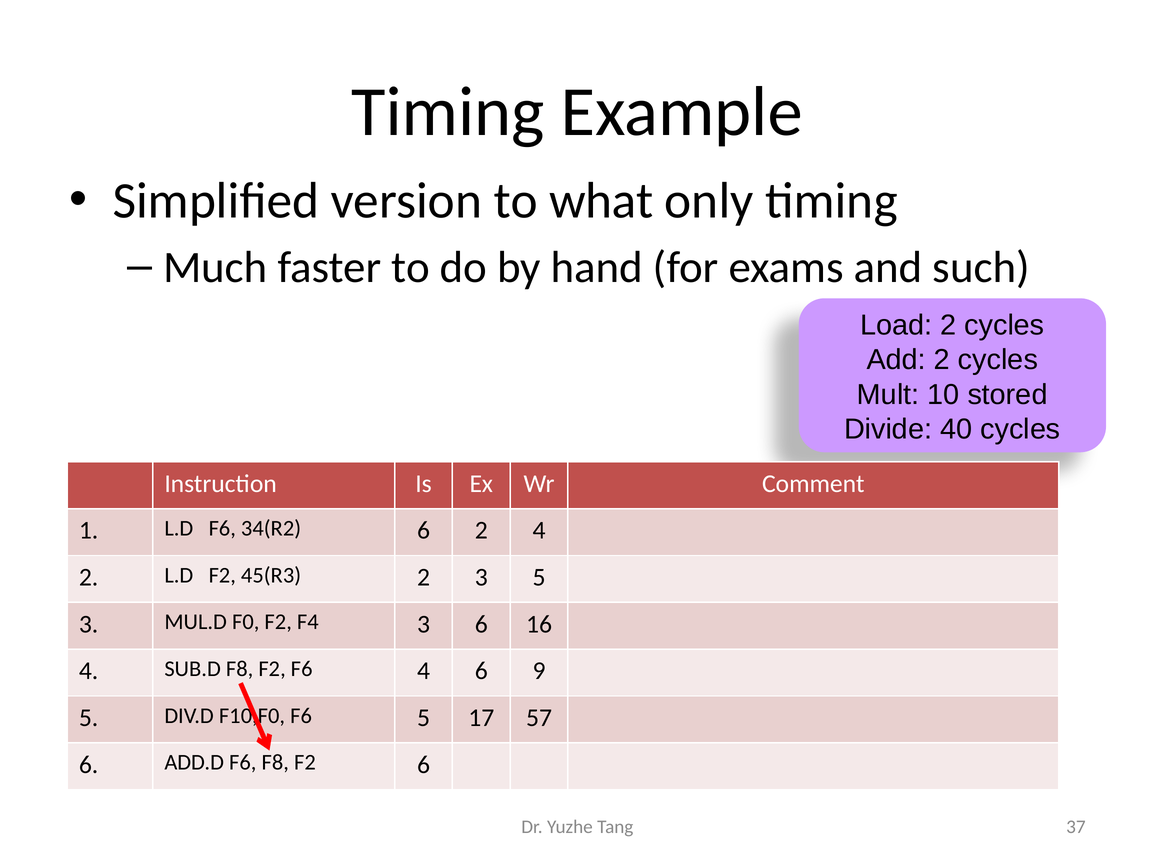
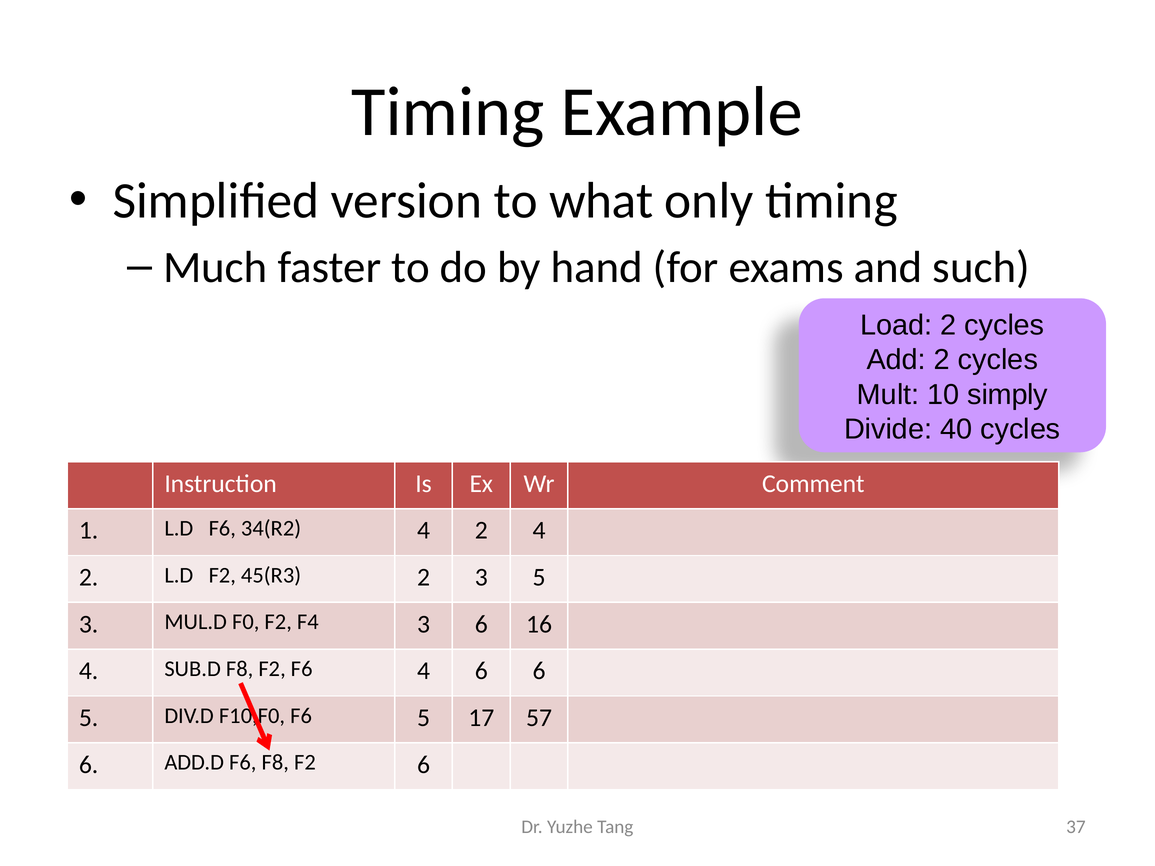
stored: stored -> simply (1008, 395)
34(R2 6: 6 -> 4 (424, 531)
6 9: 9 -> 6 (539, 671)
